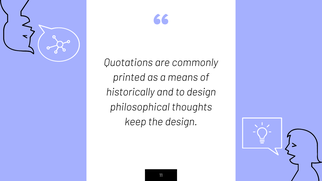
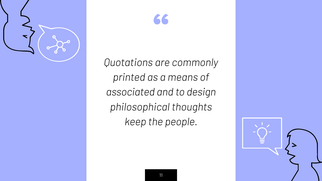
historically: historically -> associated (130, 92)
the design: design -> people (181, 122)
